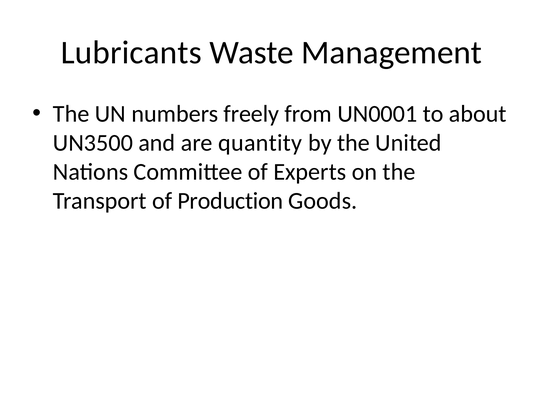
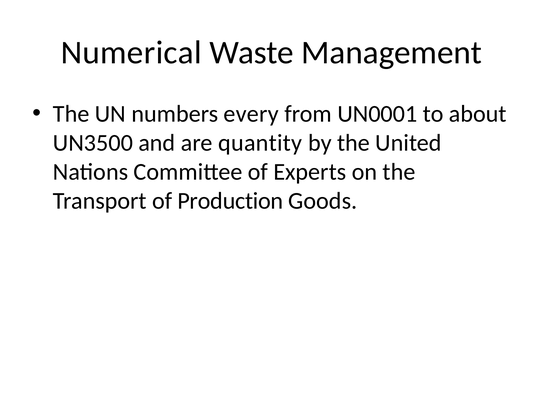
Lubricants: Lubricants -> Numerical (131, 53)
freely: freely -> every (251, 114)
